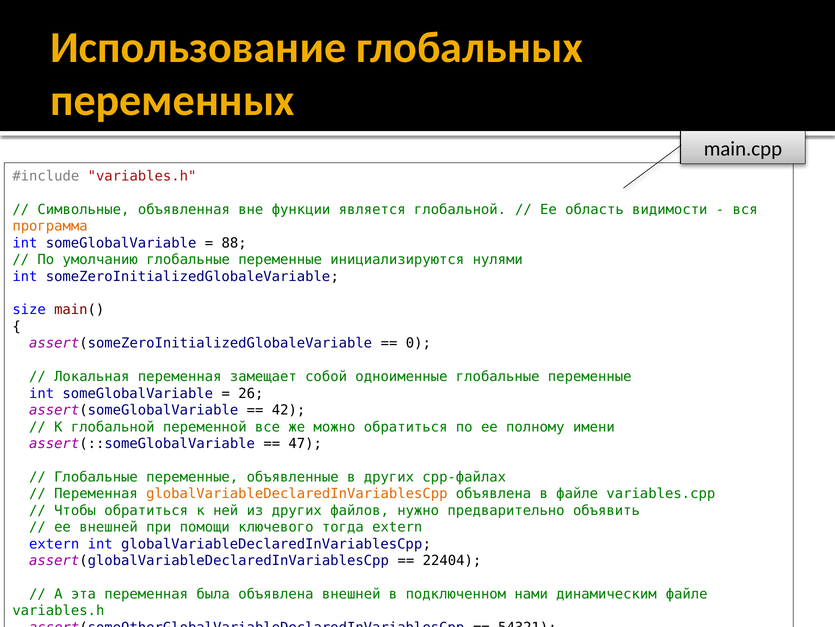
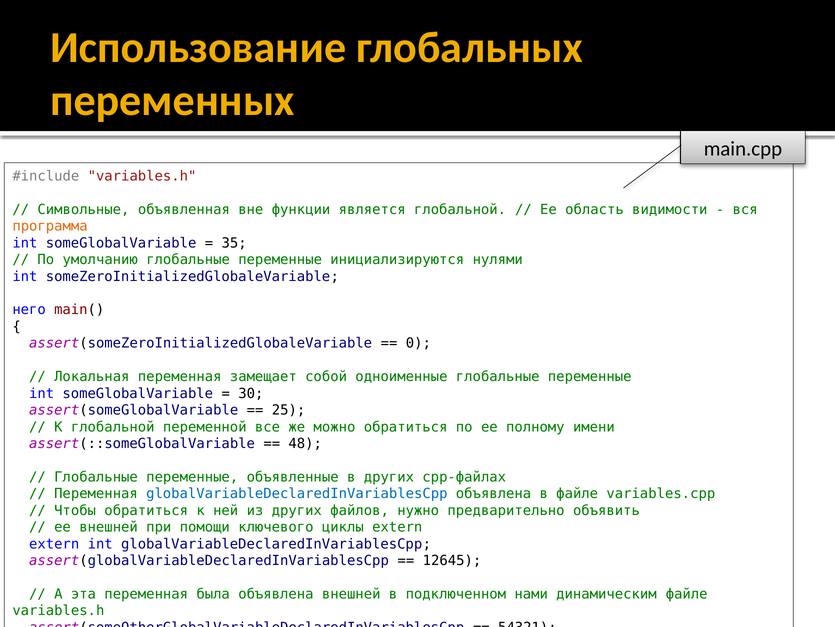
88: 88 -> 35 (234, 243)
size: size -> него (29, 310)
26: 26 -> 30 (251, 393)
42: 42 -> 25 (289, 410)
47: 47 -> 48 (305, 443)
globalVariableDeclaredInVariablesCpp colour: orange -> blue (297, 493)
тогда: тогда -> циклы (343, 527)
22404: 22404 -> 12645 (452, 560)
